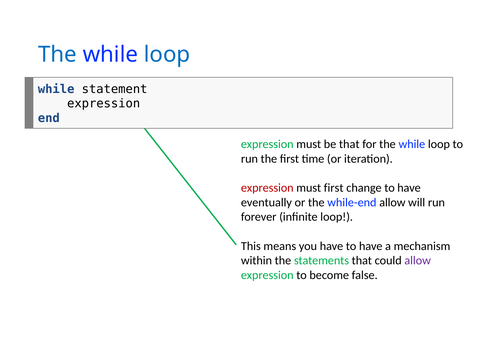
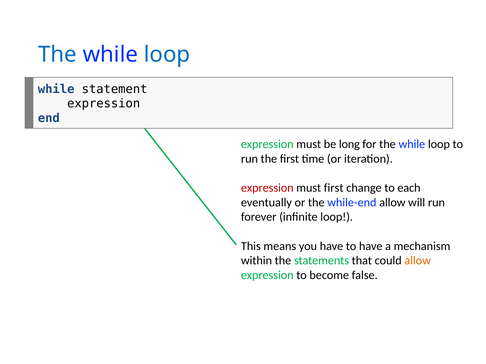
be that: that -> long (349, 144)
change to have: have -> each (409, 188)
allow colour: purple -> orange (418, 261)
